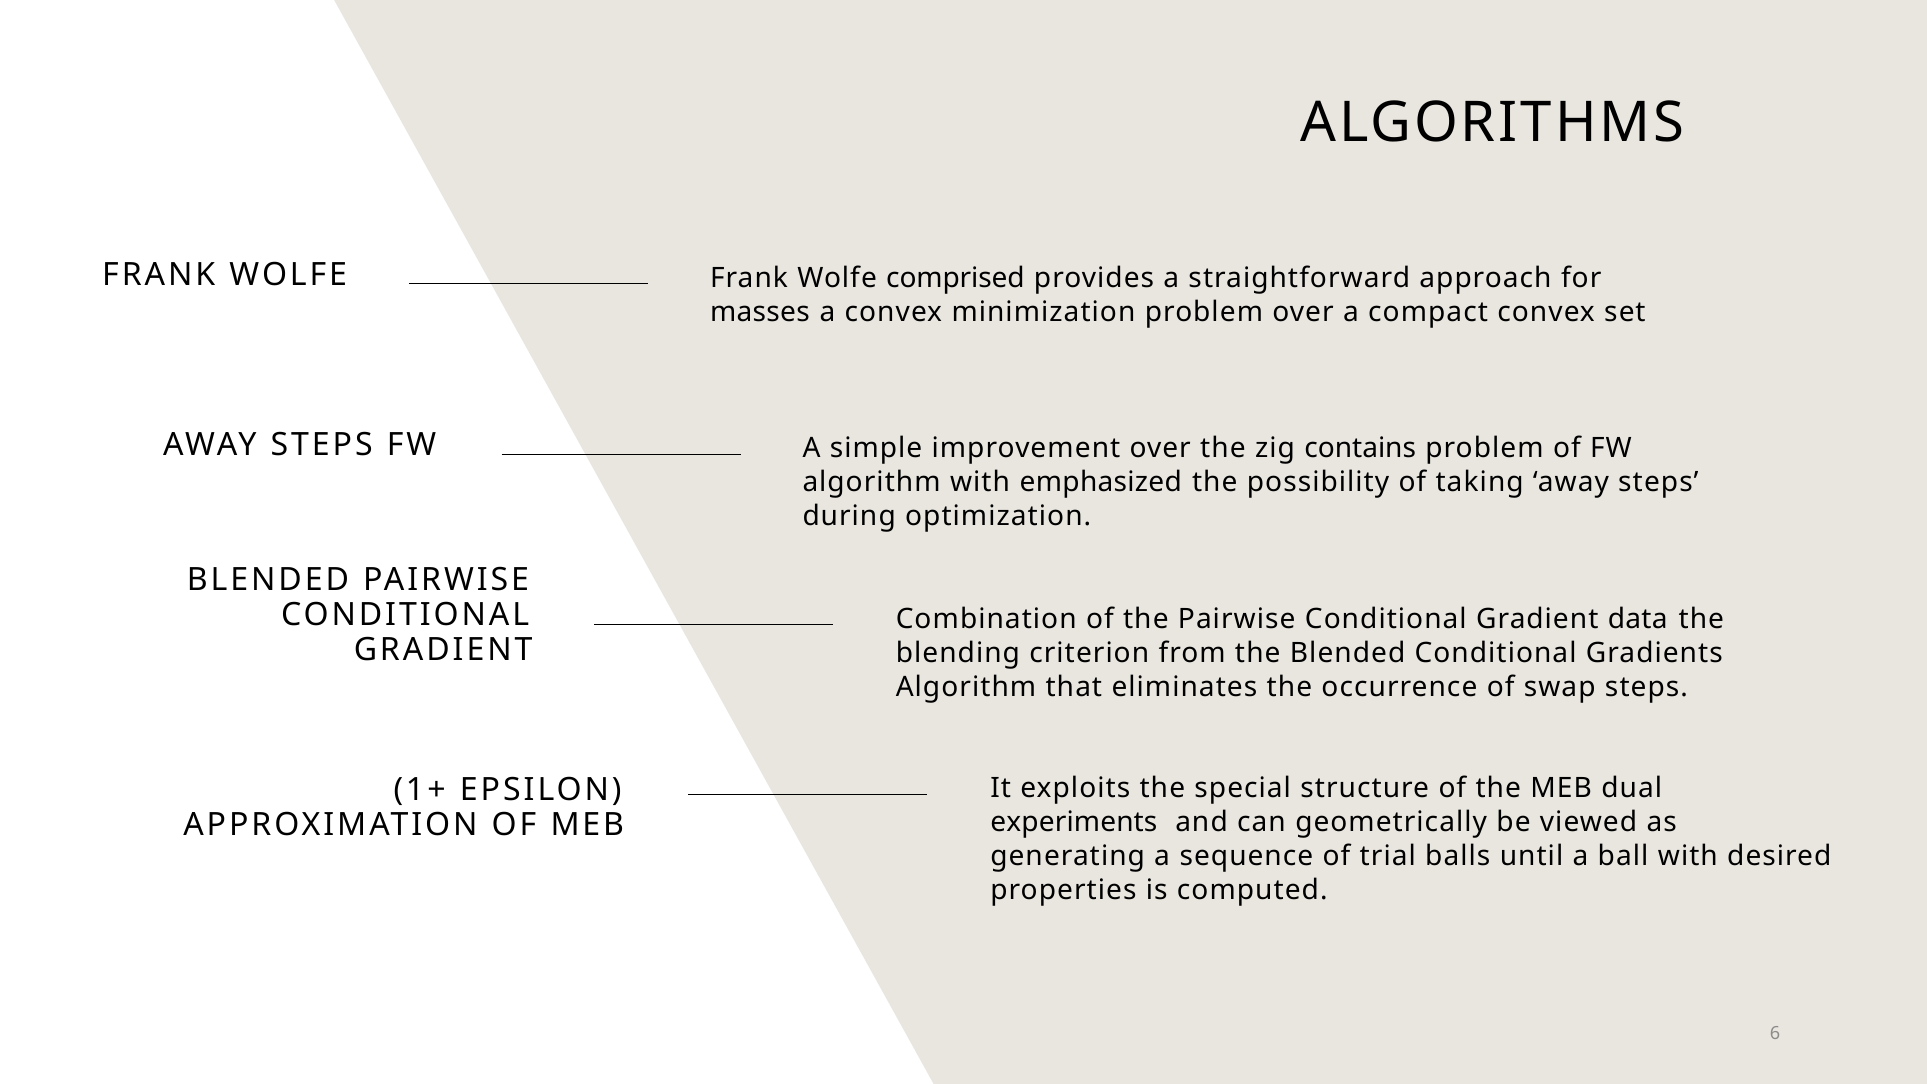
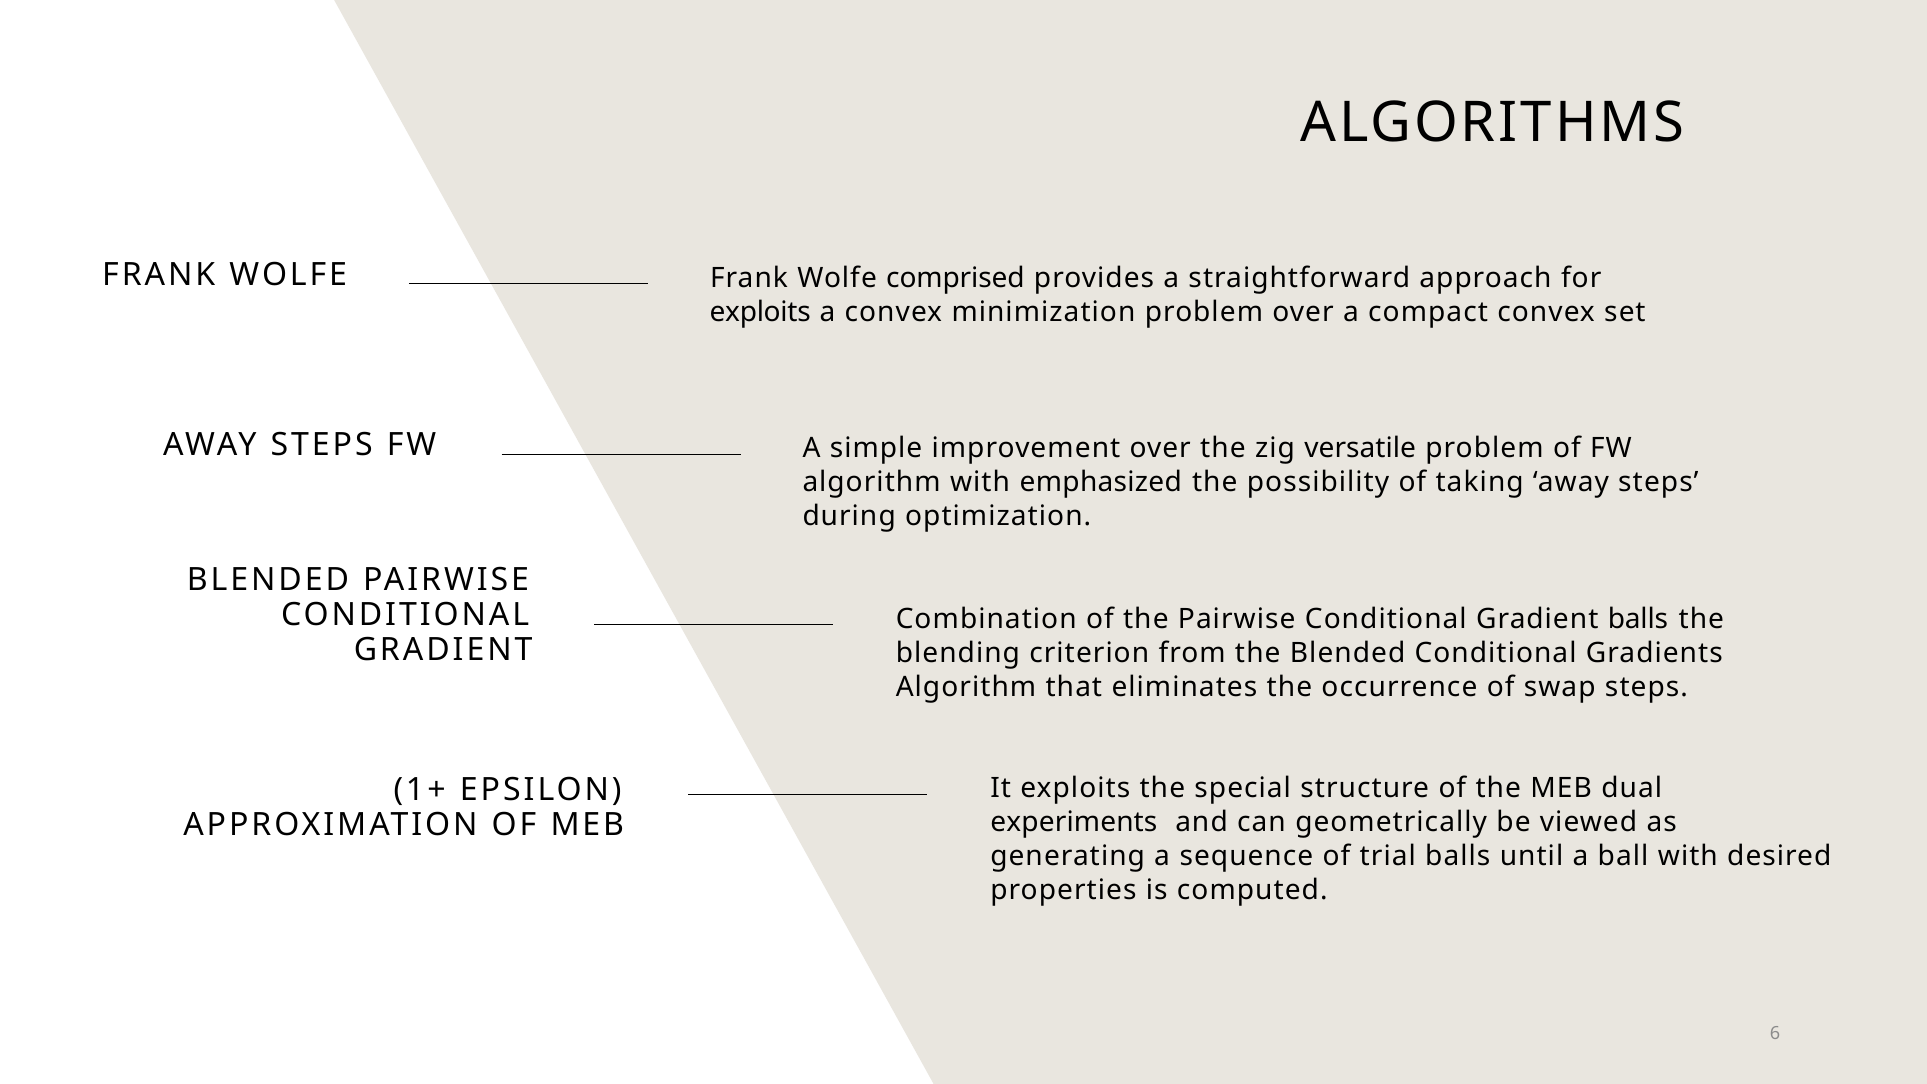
masses: masses -> exploits (760, 312)
contains: contains -> versatile (1360, 449)
Gradient data: data -> balls (1638, 620)
